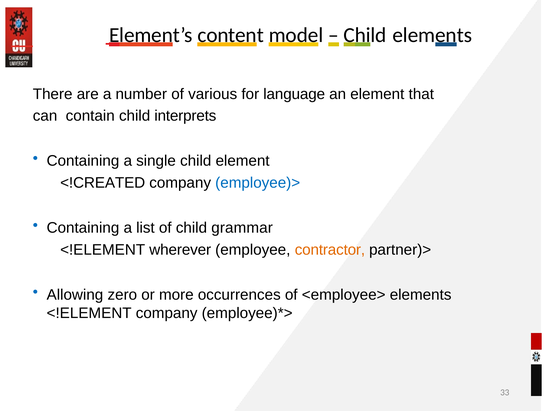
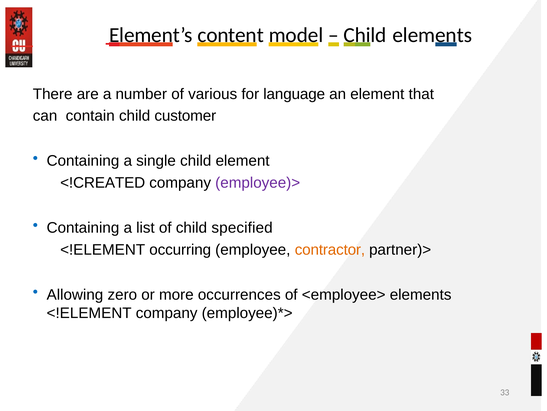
interprets: interprets -> customer (185, 116)
employee)> colour: blue -> purple (258, 183)
grammar: grammar -> specified (242, 227)
wherever: wherever -> occurring (180, 249)
